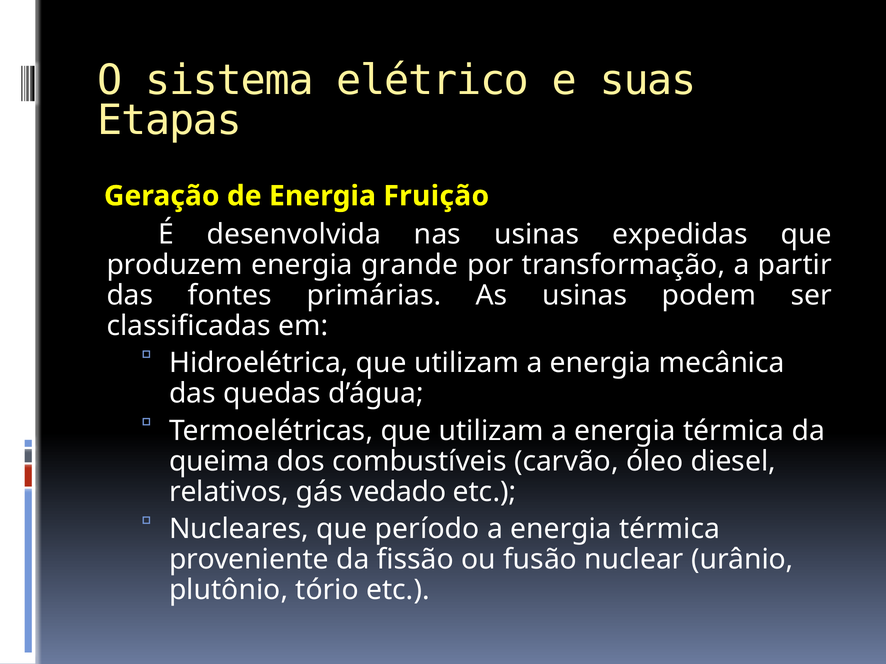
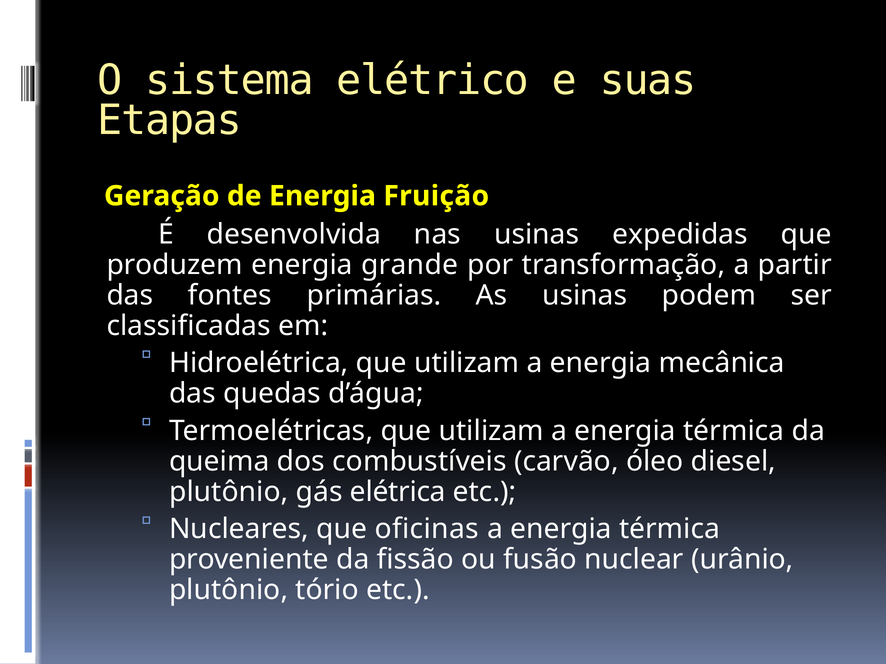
relativos: relativos -> plutônio (229, 492)
vedado: vedado -> elétrica (398, 492)
período: período -> oficinas (427, 529)
